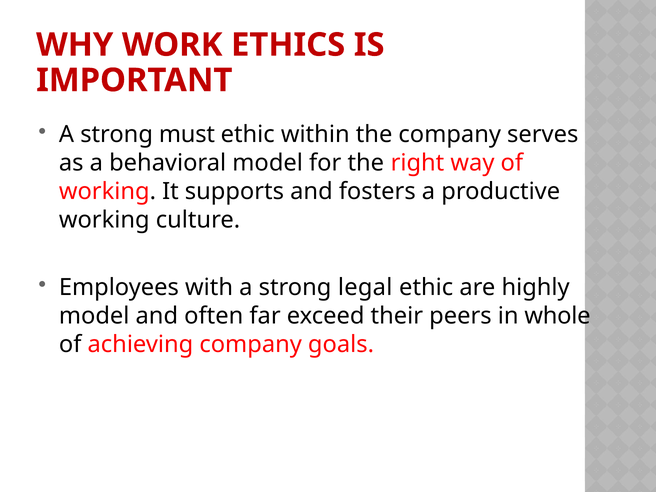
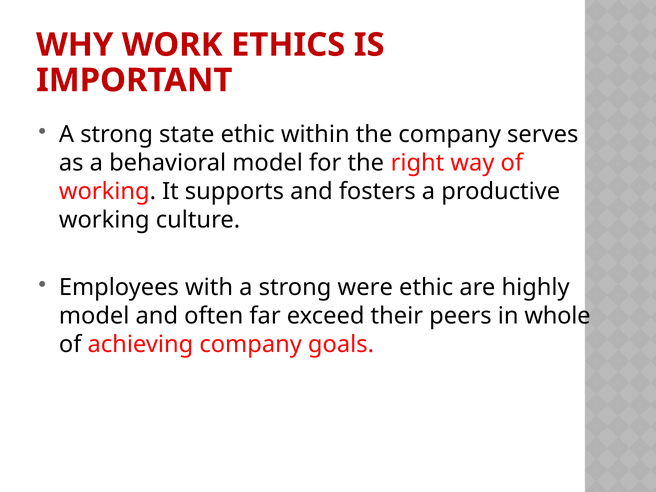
must: must -> state (187, 135)
legal: legal -> were (365, 288)
